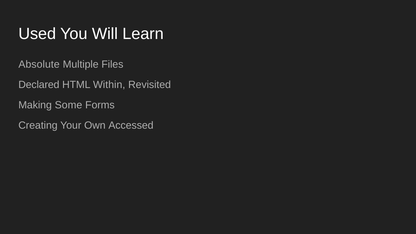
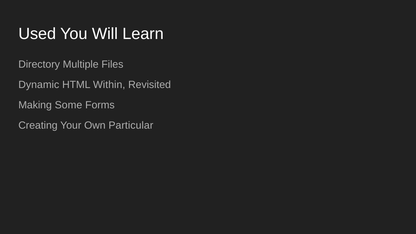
Absolute: Absolute -> Directory (39, 64)
Declared: Declared -> Dynamic (39, 85)
Accessed: Accessed -> Particular (131, 125)
